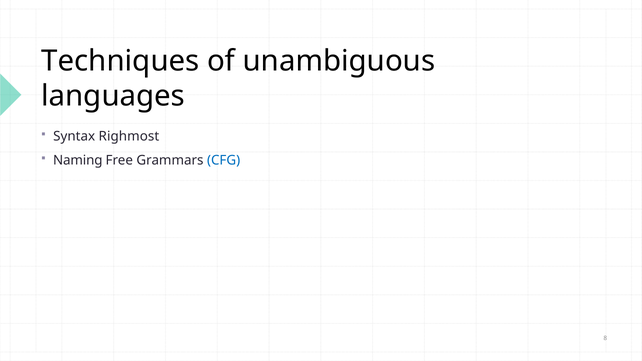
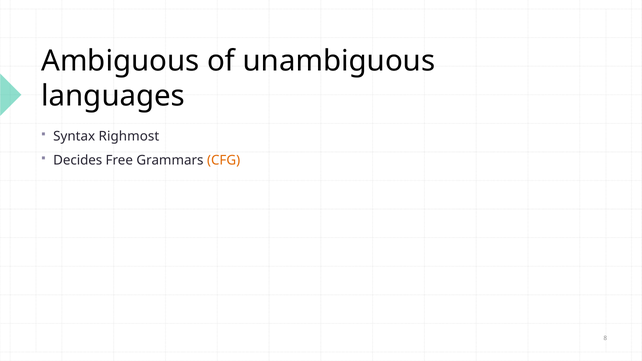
Techniques: Techniques -> Ambiguous (120, 61)
Naming: Naming -> Decides (78, 161)
CFG colour: blue -> orange (224, 161)
